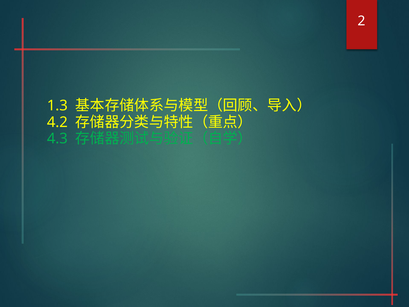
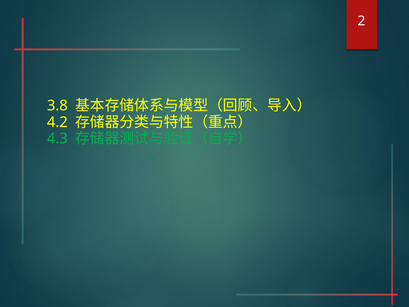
1.3: 1.3 -> 3.8 (57, 106)
